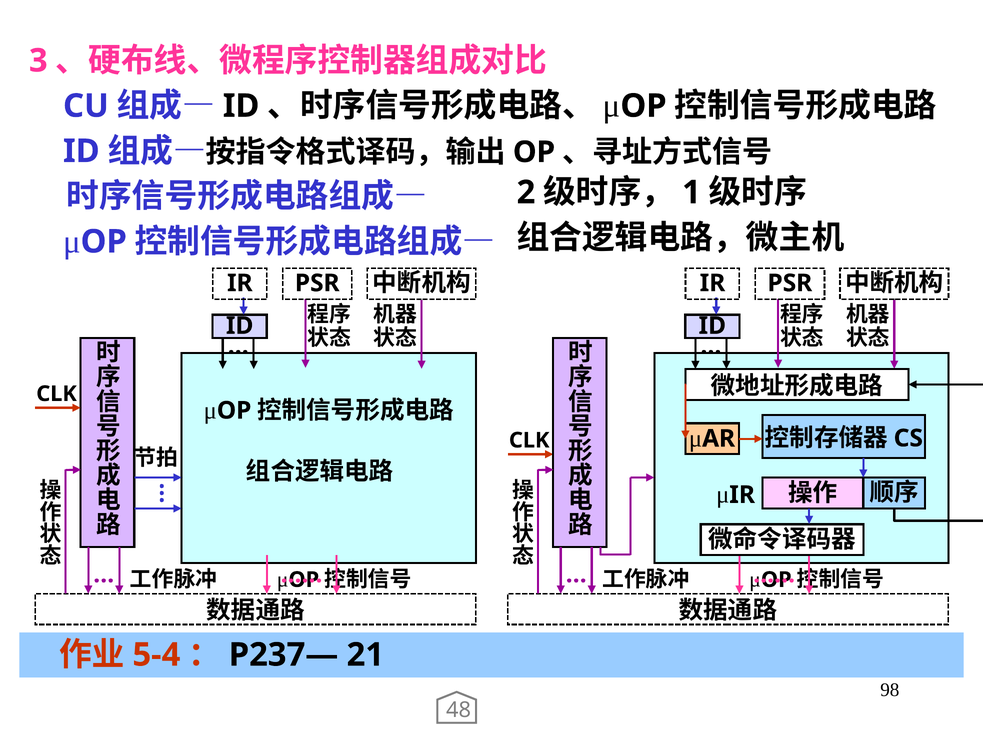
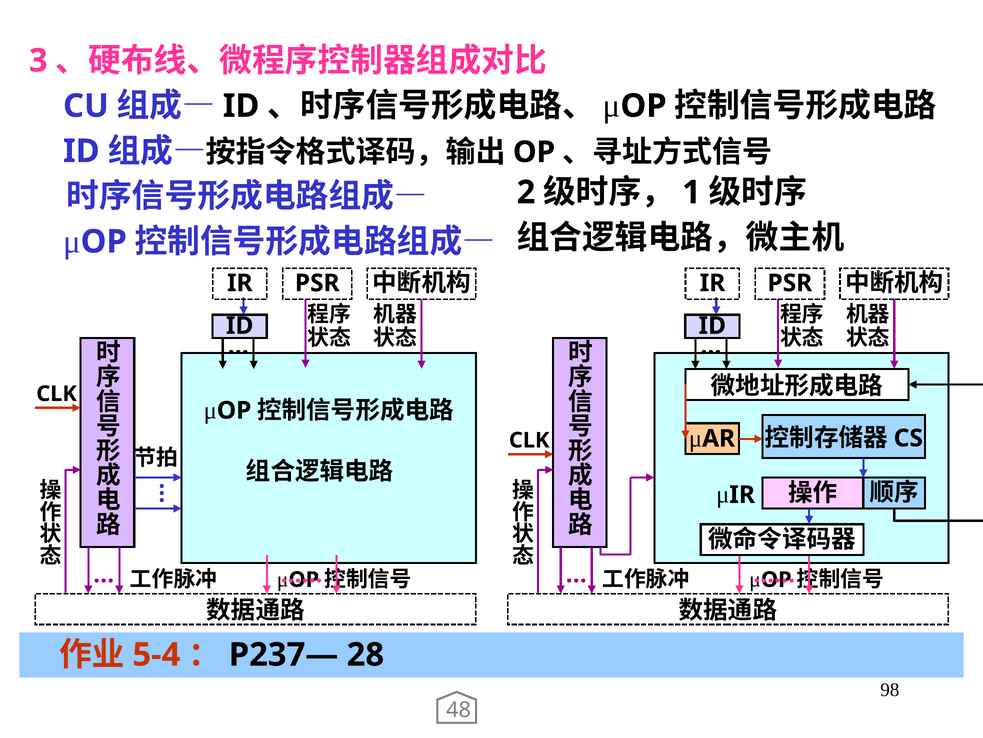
21: 21 -> 28 (365, 654)
